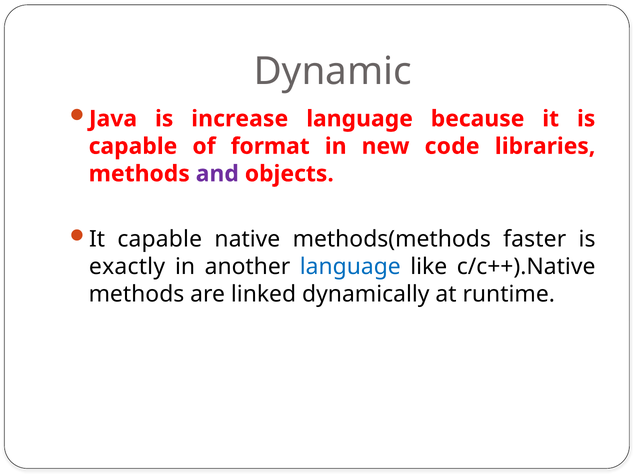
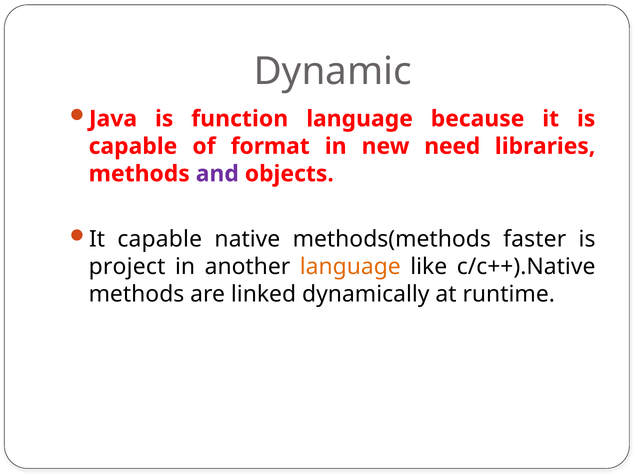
increase: increase -> function (240, 119)
code: code -> need (452, 146)
exactly: exactly -> project (127, 267)
language colour: blue -> orange (350, 267)
